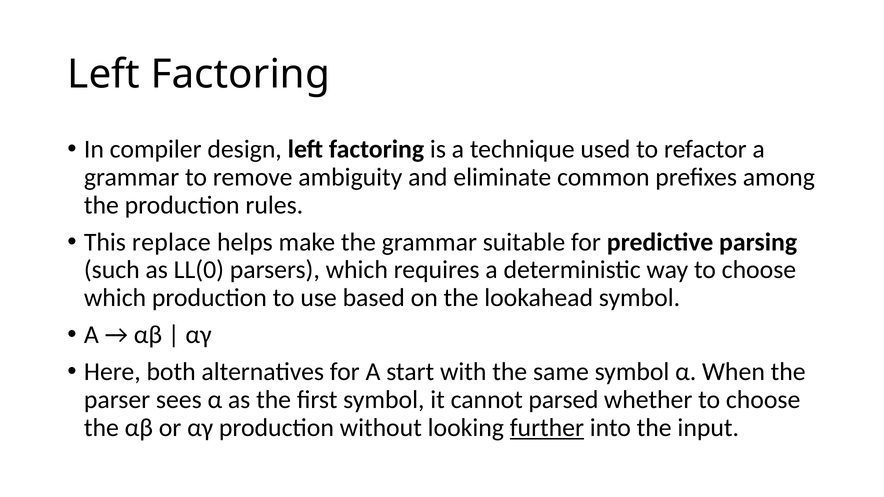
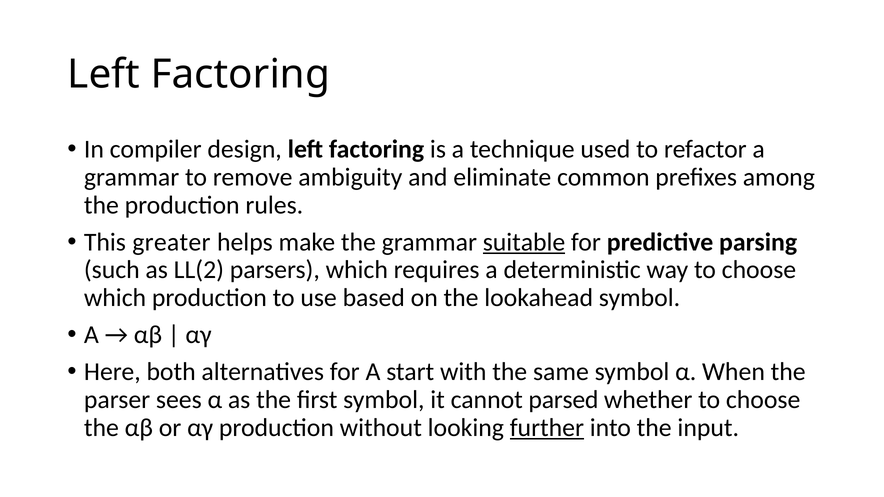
replace: replace -> greater (171, 242)
suitable underline: none -> present (524, 242)
LL(0: LL(0 -> LL(2 (199, 270)
